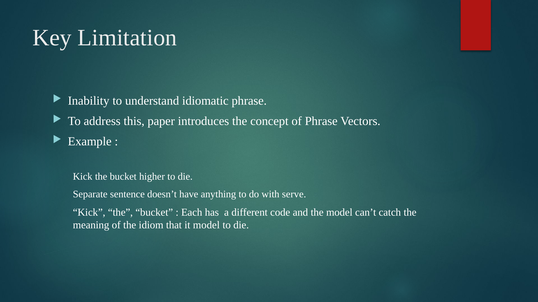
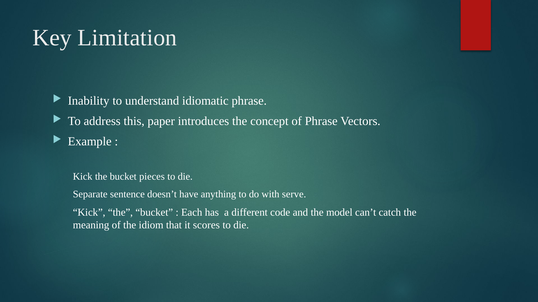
higher: higher -> pieces (152, 177)
it model: model -> scores (206, 225)
